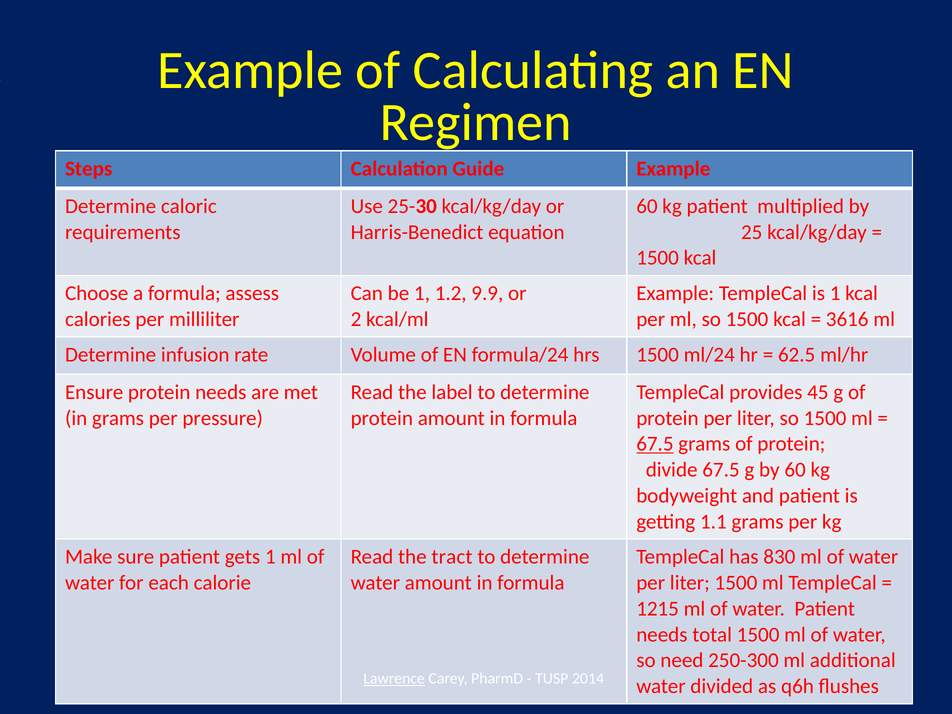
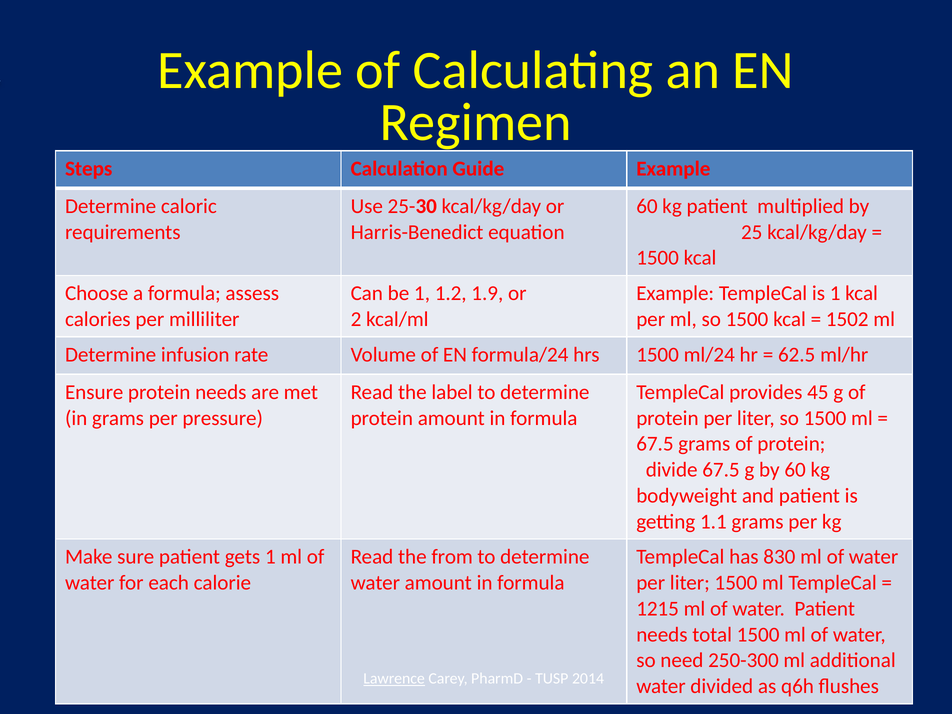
9.9: 9.9 -> 1.9 (487, 293)
3616: 3616 -> 1502 (847, 319)
67.5 underline: present -> none (655, 444)
tract: tract -> from (452, 557)
